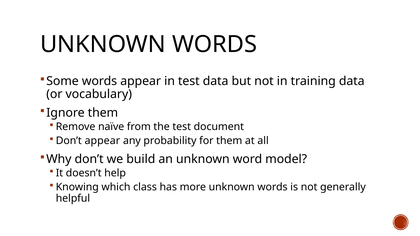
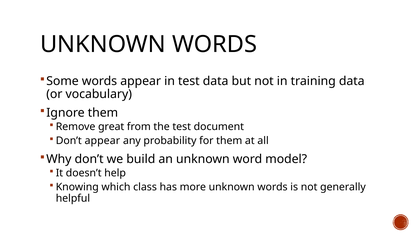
naïve: naïve -> great (111, 127)
